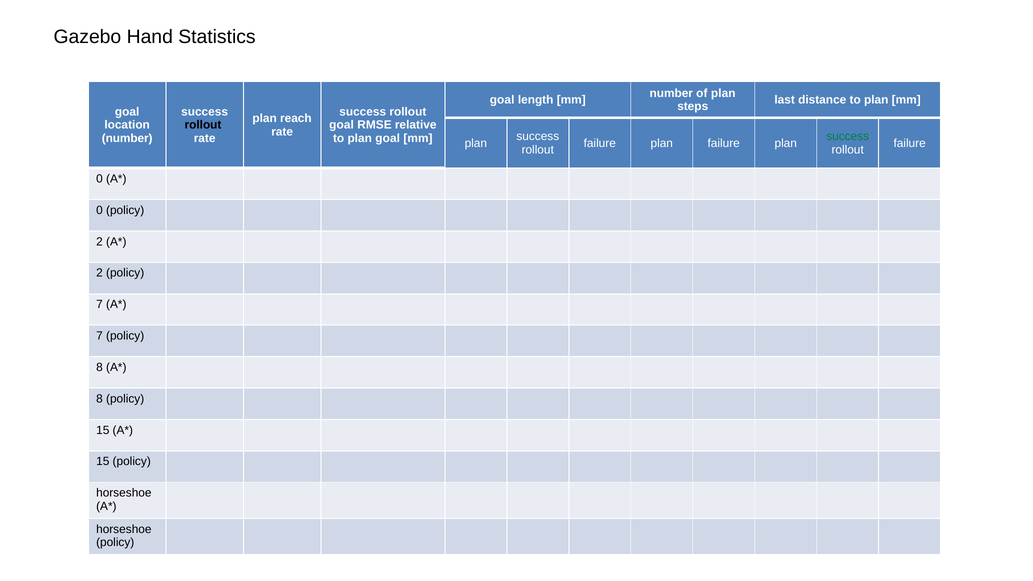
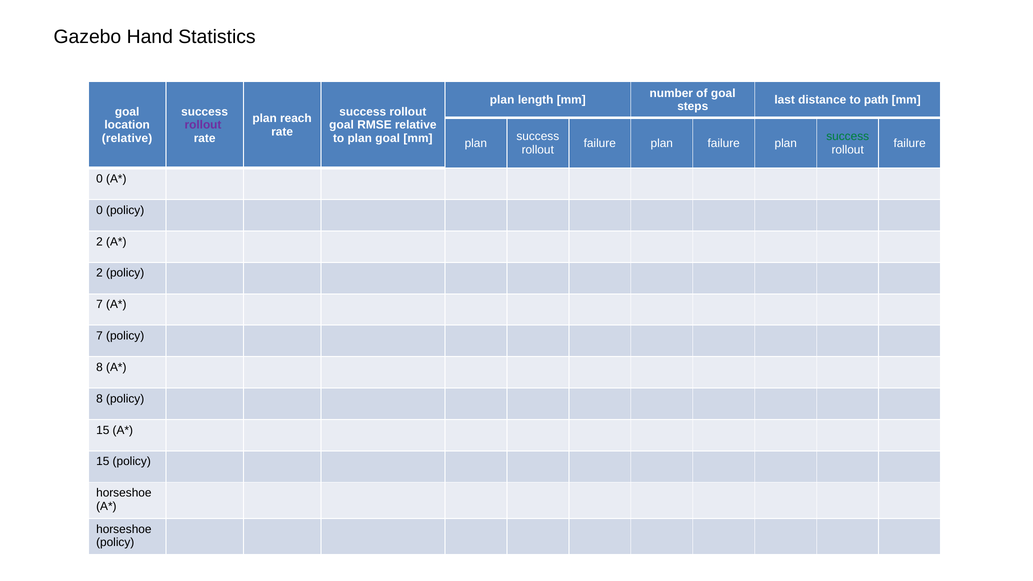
of plan: plan -> goal (723, 93)
goal: goal -> plan (502, 100)
distance to plan: plan -> path (876, 100)
rollout colour: black -> purple (203, 125)
number: number -> relative (127, 138)
